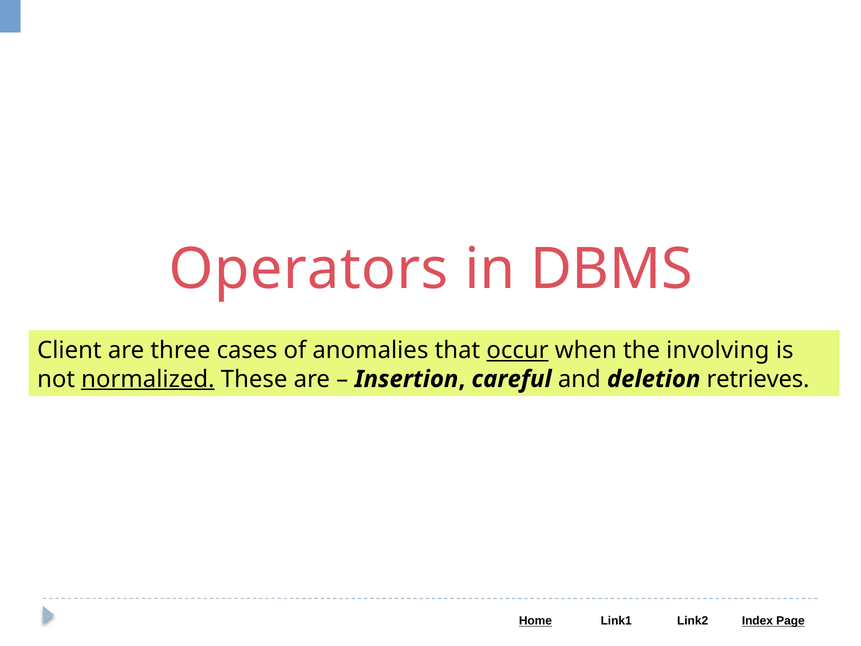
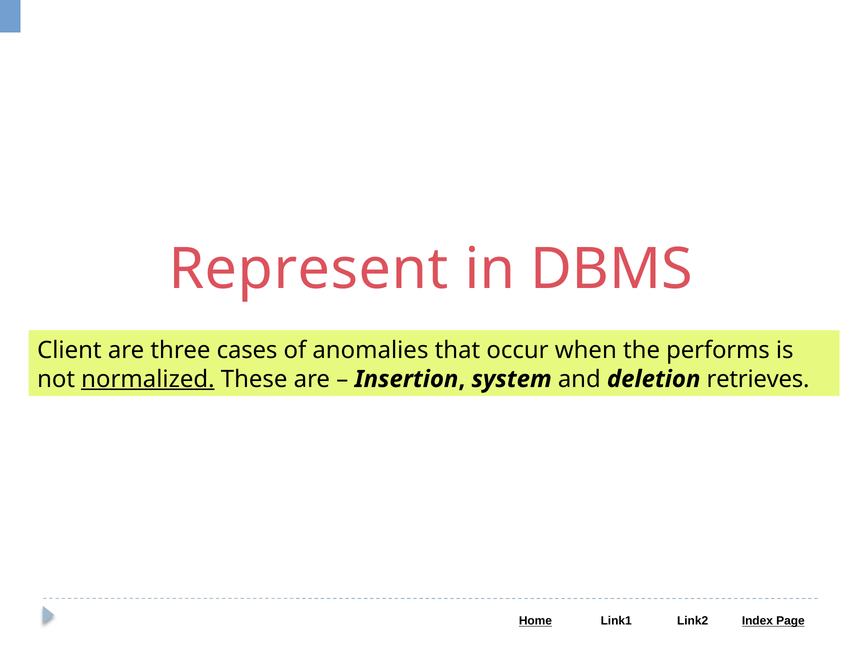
Operators: Operators -> Represent (309, 269)
occur underline: present -> none (518, 350)
involving: involving -> performs (718, 350)
careful: careful -> system (512, 379)
